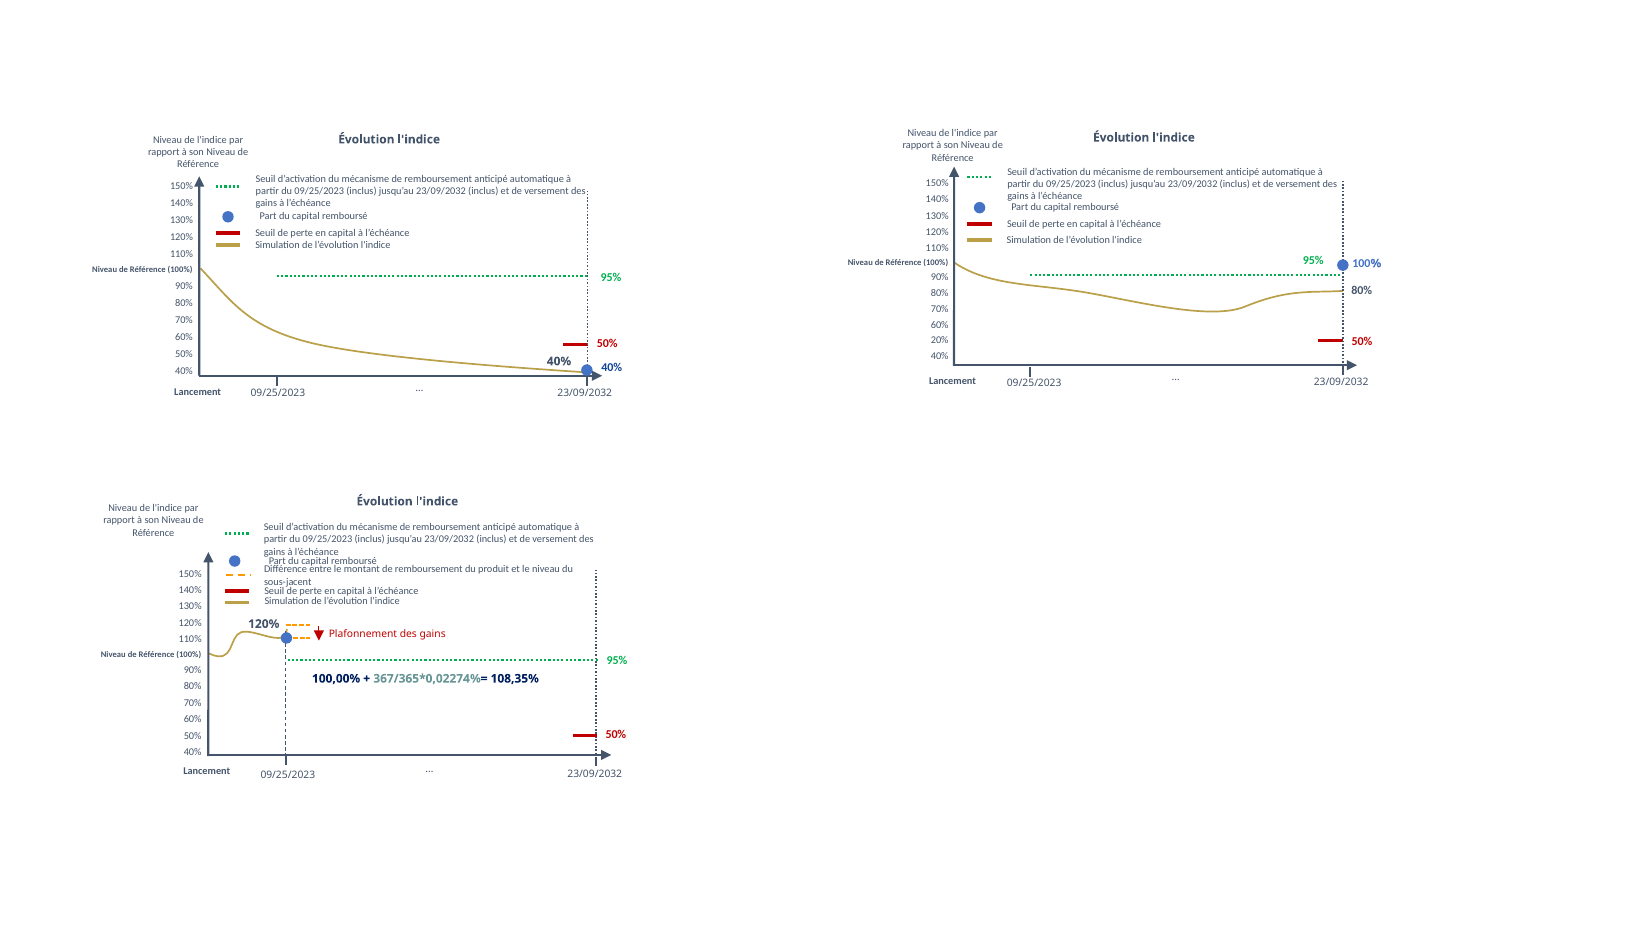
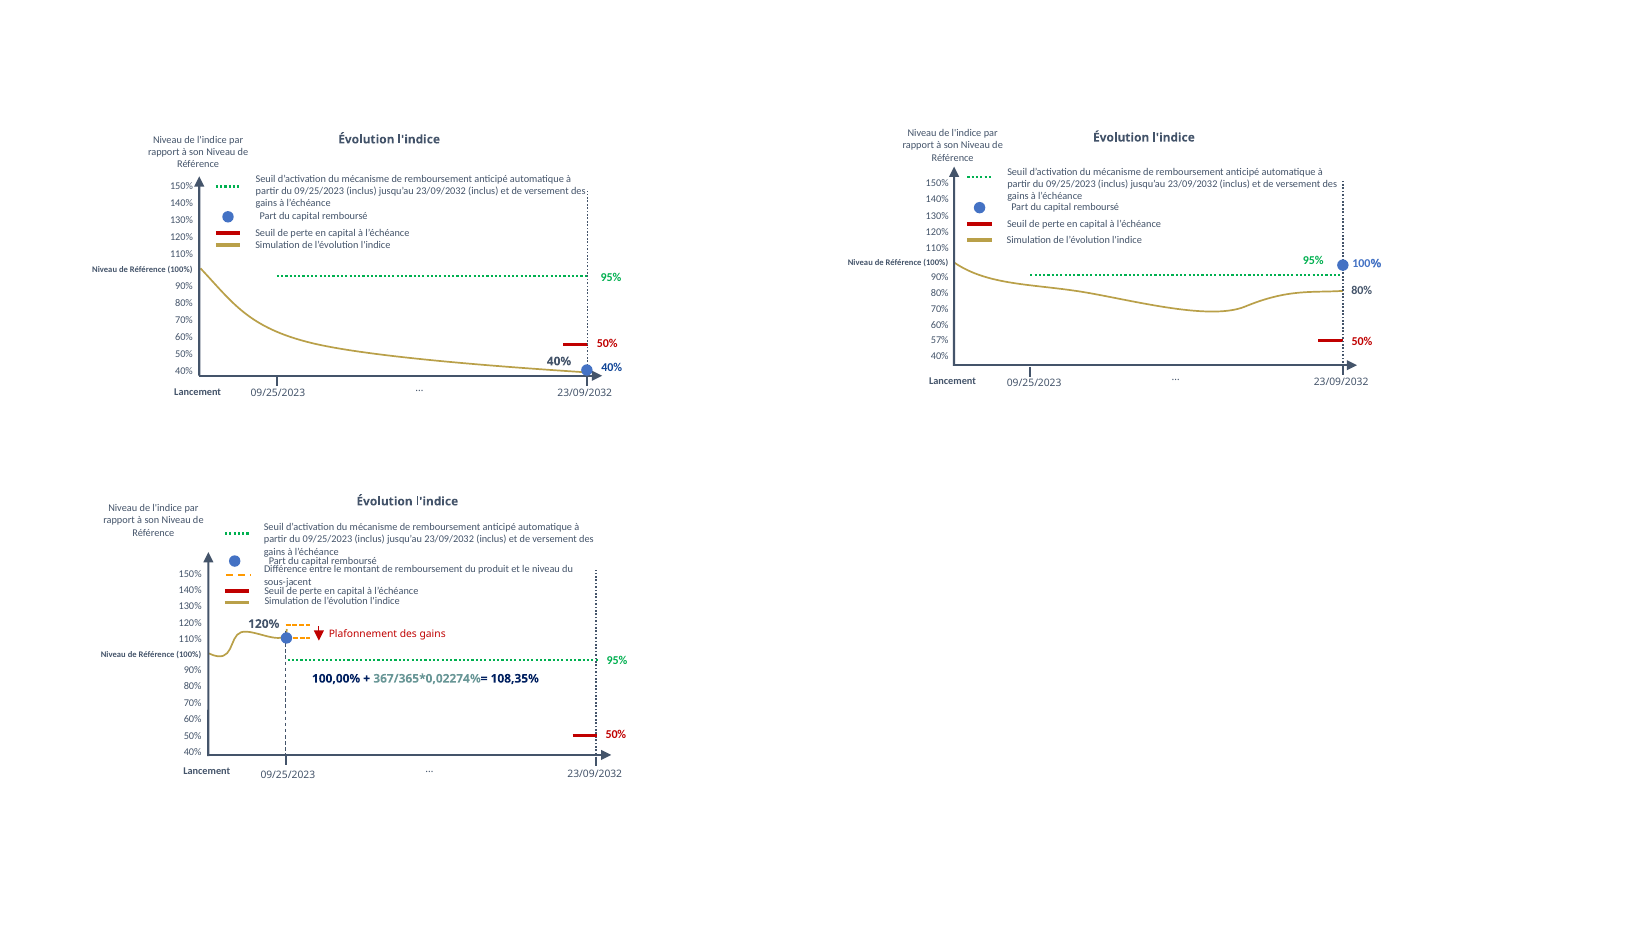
20%: 20% -> 57% (940, 340)
